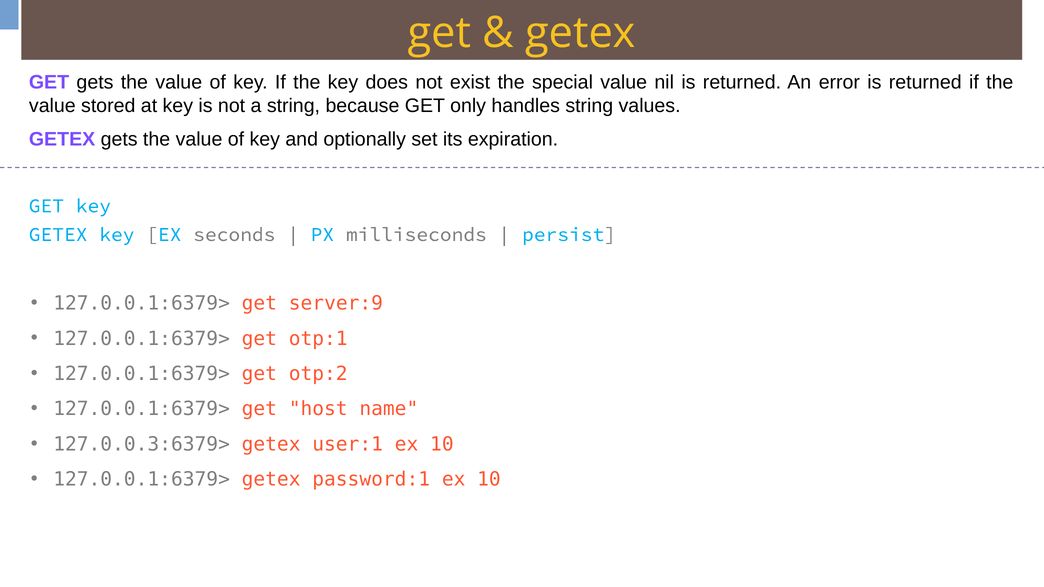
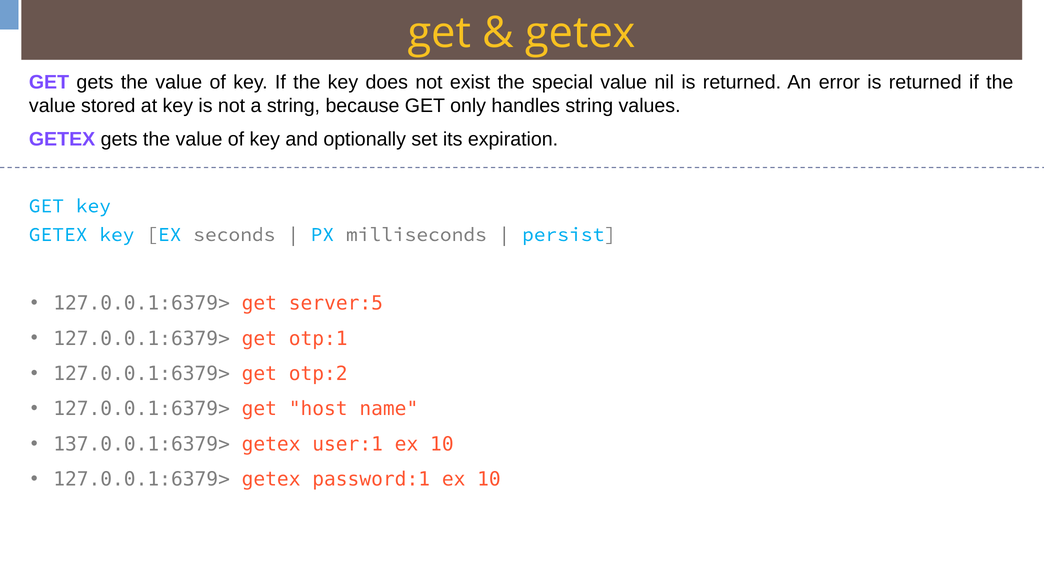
server:9: server:9 -> server:5 (336, 303)
127.0.0.3:6379>: 127.0.0.3:6379> -> 137.0.0.1:6379> (142, 444)
